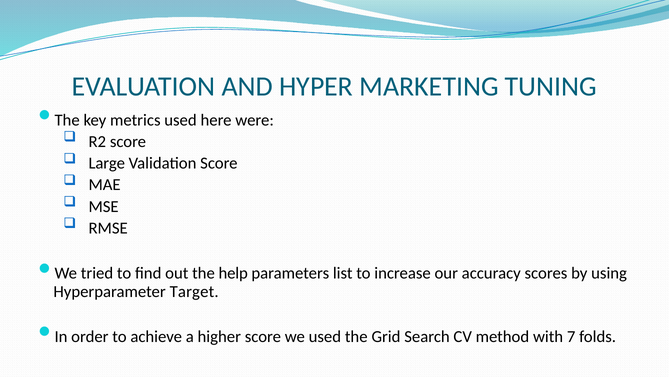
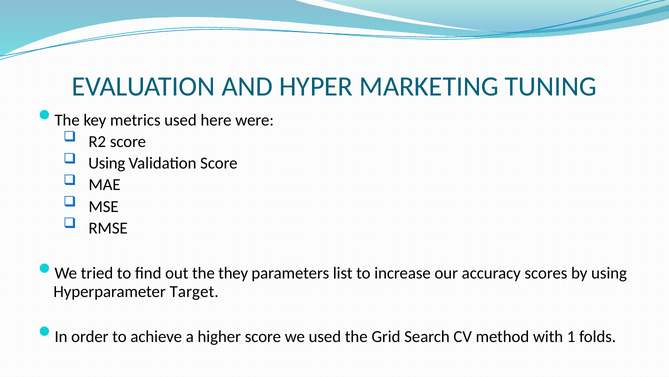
Large: Large -> Using (107, 163)
help: help -> they (233, 273)
7: 7 -> 1 (571, 336)
